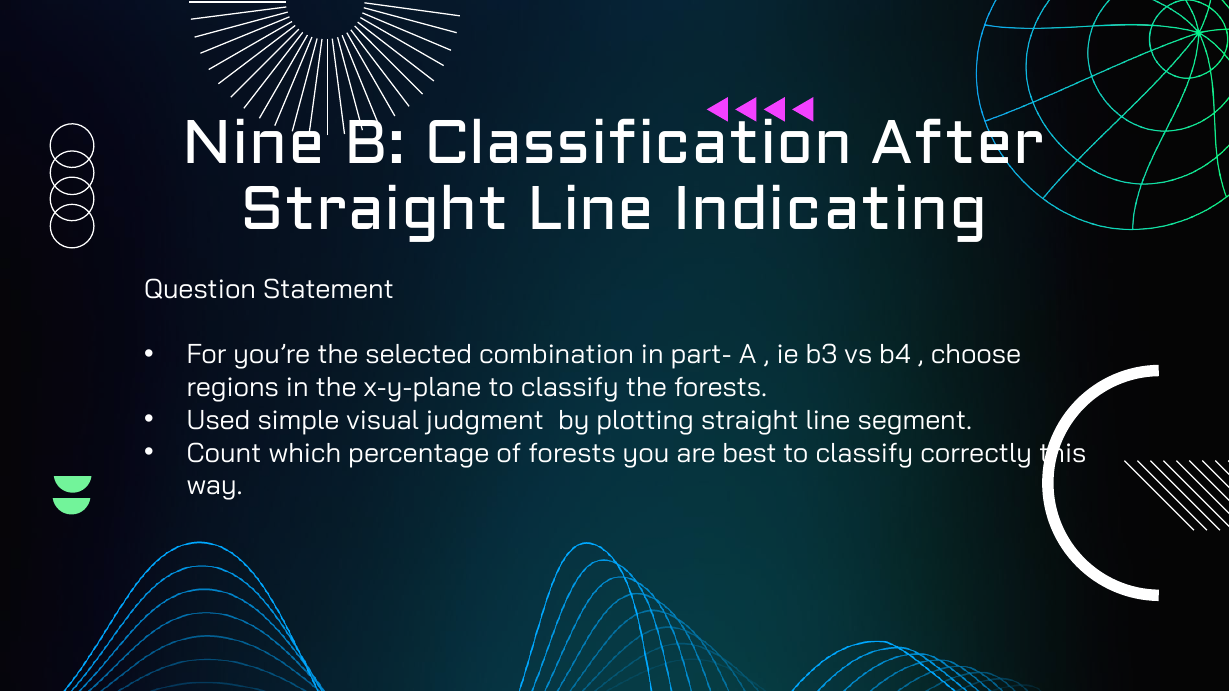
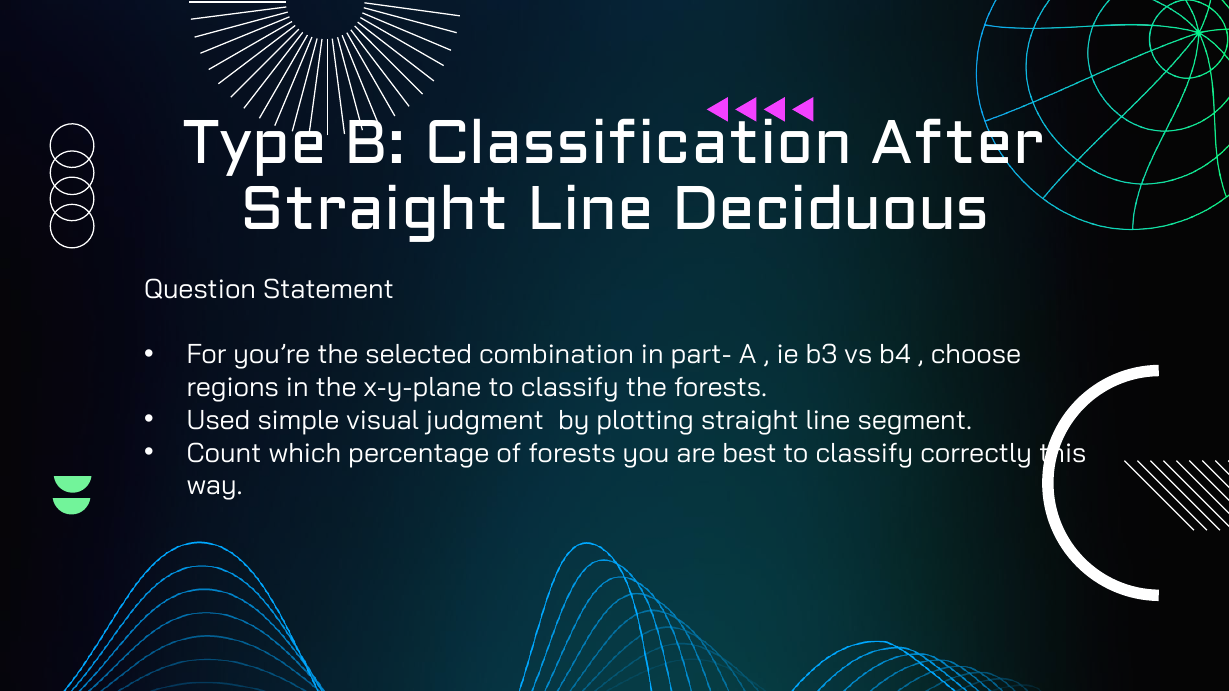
Nine: Nine -> Type (255, 143)
Indicating: Indicating -> Deciduous (831, 209)
